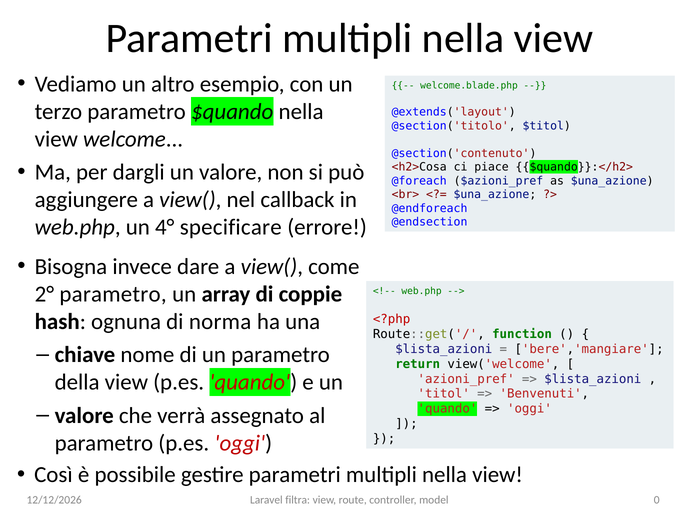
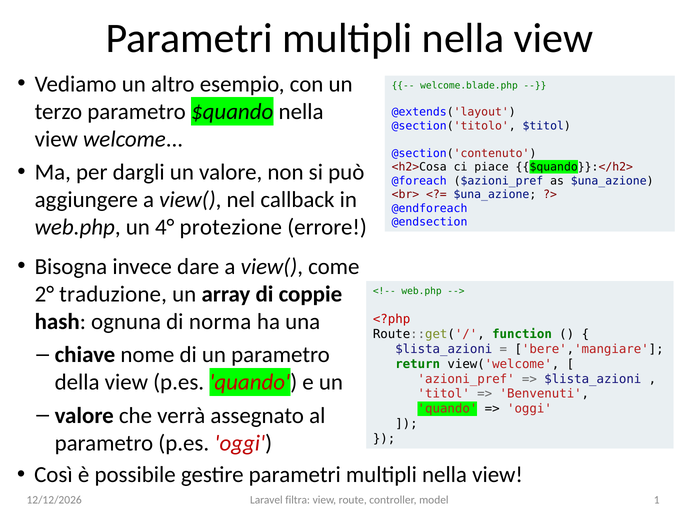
specificare: specificare -> protezione (231, 227)
2° parametro: parametro -> traduzione (113, 294)
0: 0 -> 1 (657, 500)
